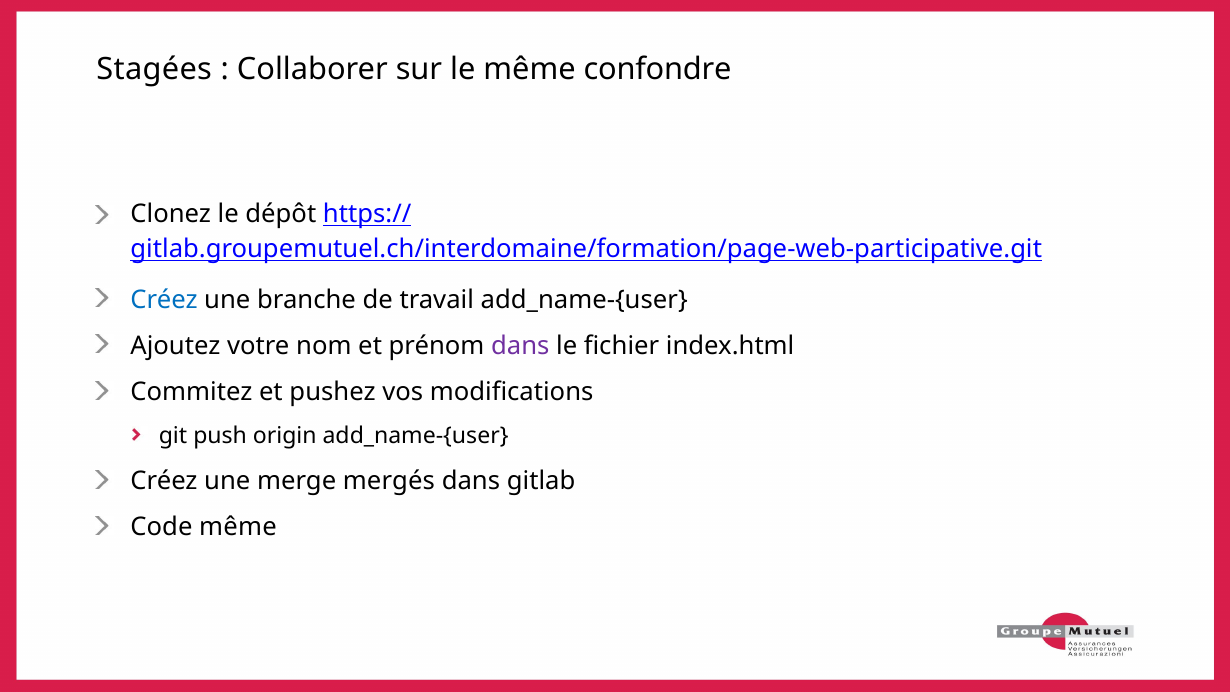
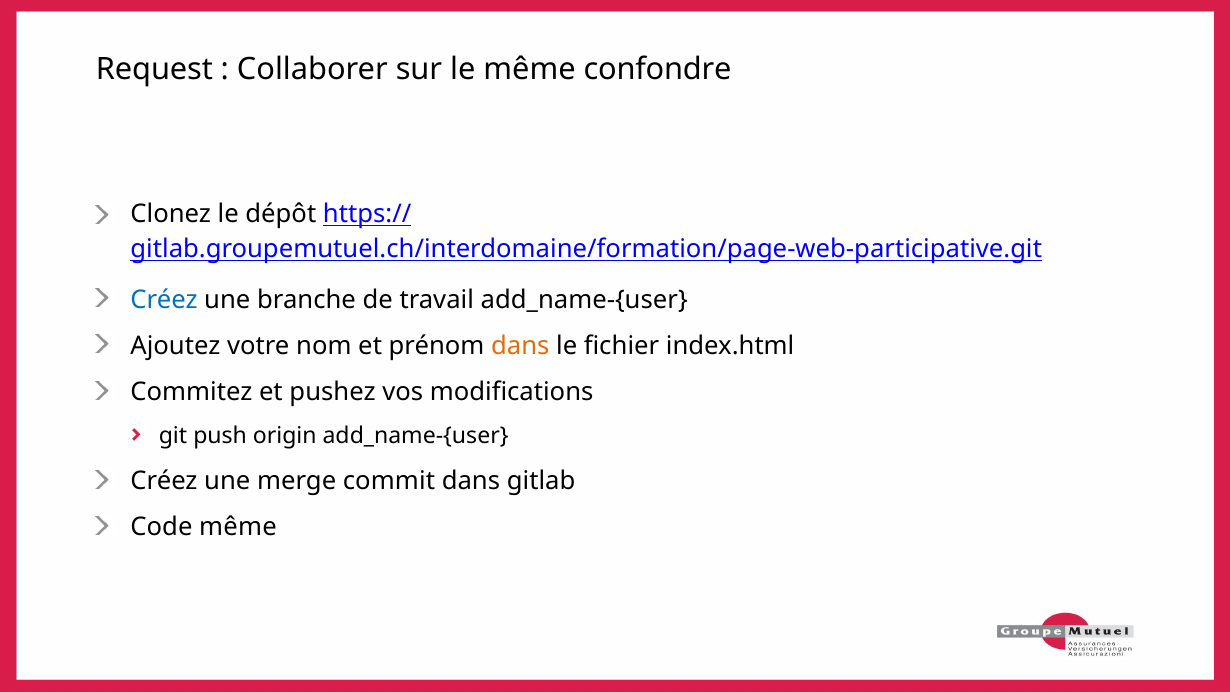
Stagées: Stagées -> Request (154, 69)
dans colour: purple -> orange (520, 346)
mergés: mergés -> commit (389, 481)
